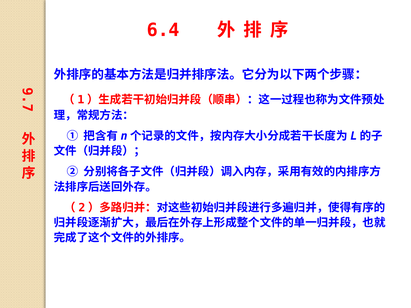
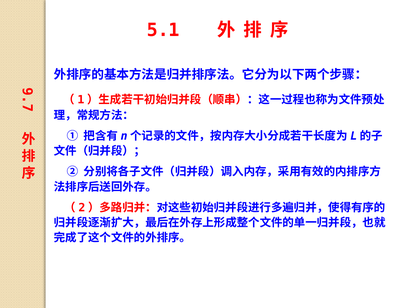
6.4: 6.4 -> 5.1 (163, 30)
